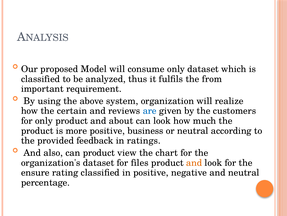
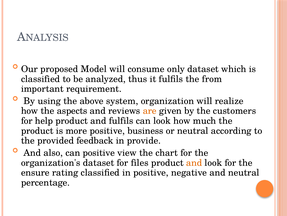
certain: certain -> aspects (72, 111)
are colour: blue -> orange (150, 111)
for only: only -> help (44, 120)
and about: about -> fulfils (121, 120)
ratings: ratings -> provide (144, 140)
can product: product -> positive (99, 152)
